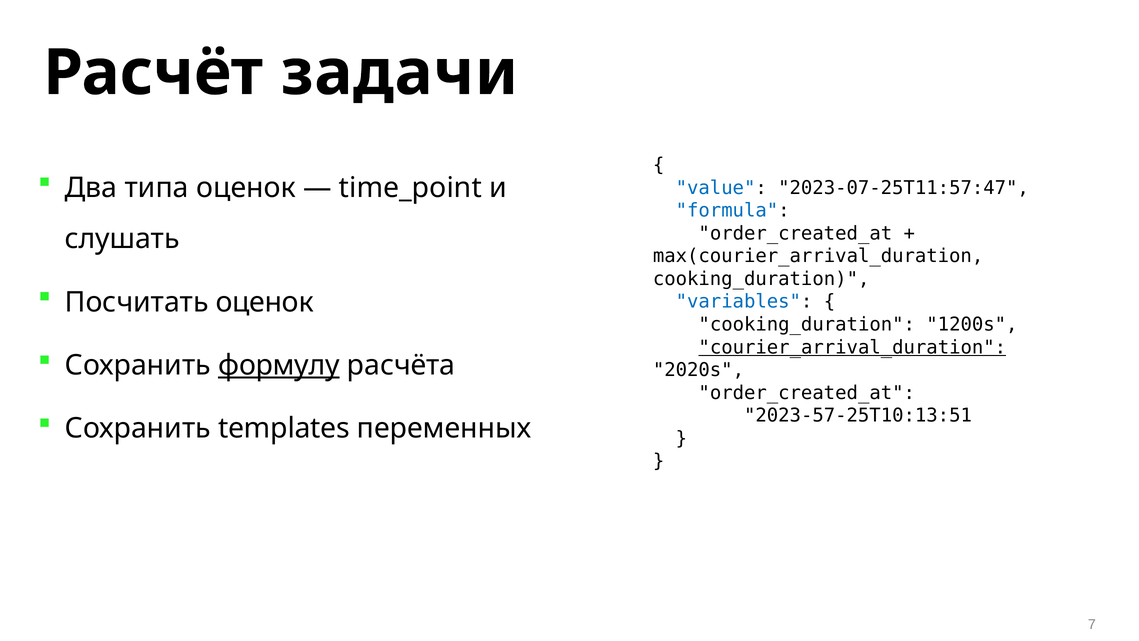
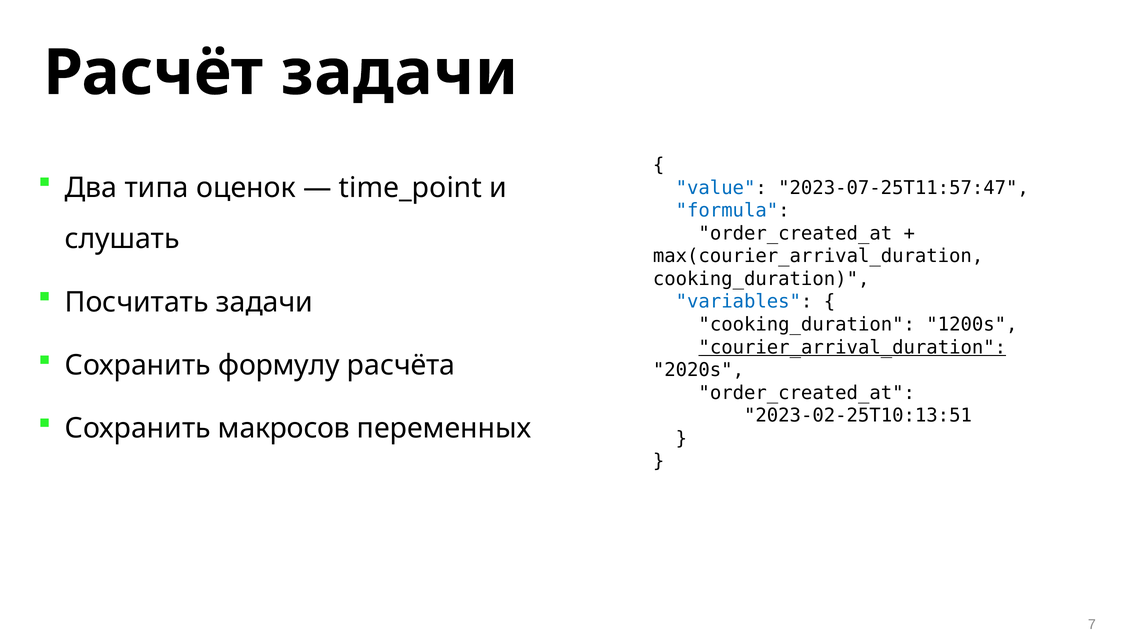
Посчитать оценок: оценок -> задачи (264, 302)
формулу underline: present -> none (279, 365)
2023-57-25T10:13:51: 2023-57-25T10:13:51 -> 2023-02-25T10:13:51 (858, 415)
templates: templates -> макросов (284, 428)
